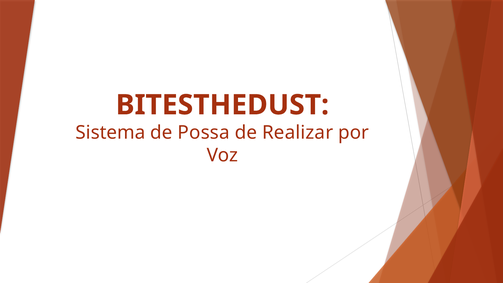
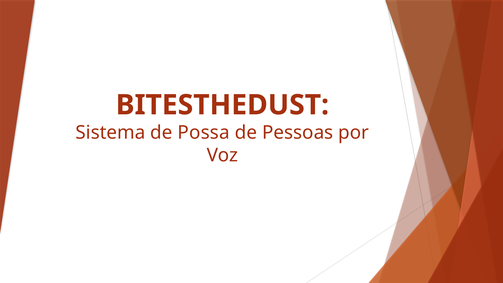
Realizar: Realizar -> Pessoas (298, 133)
